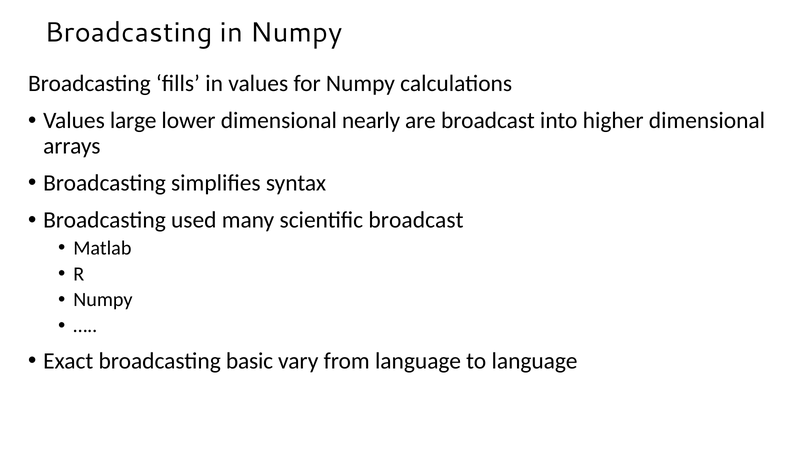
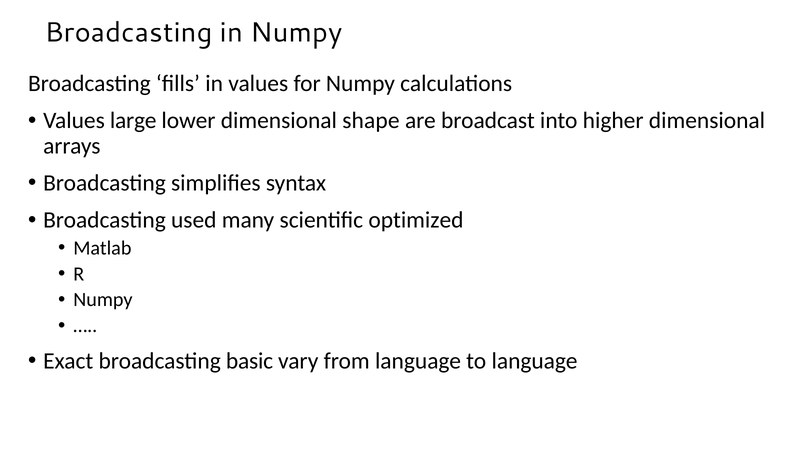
nearly: nearly -> shape (371, 121)
scientific broadcast: broadcast -> optimized (416, 220)
